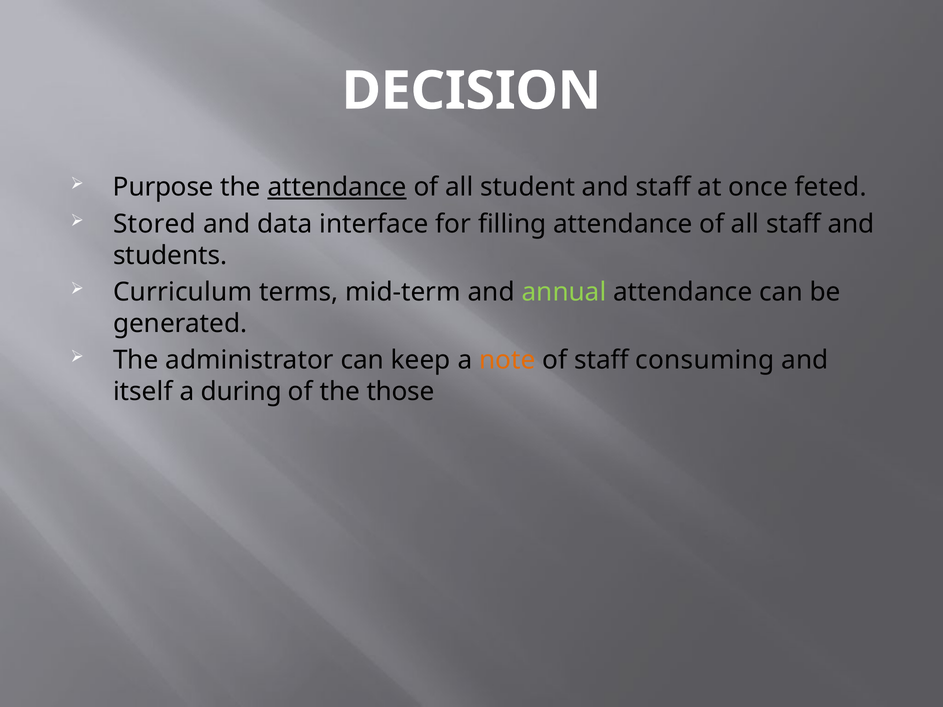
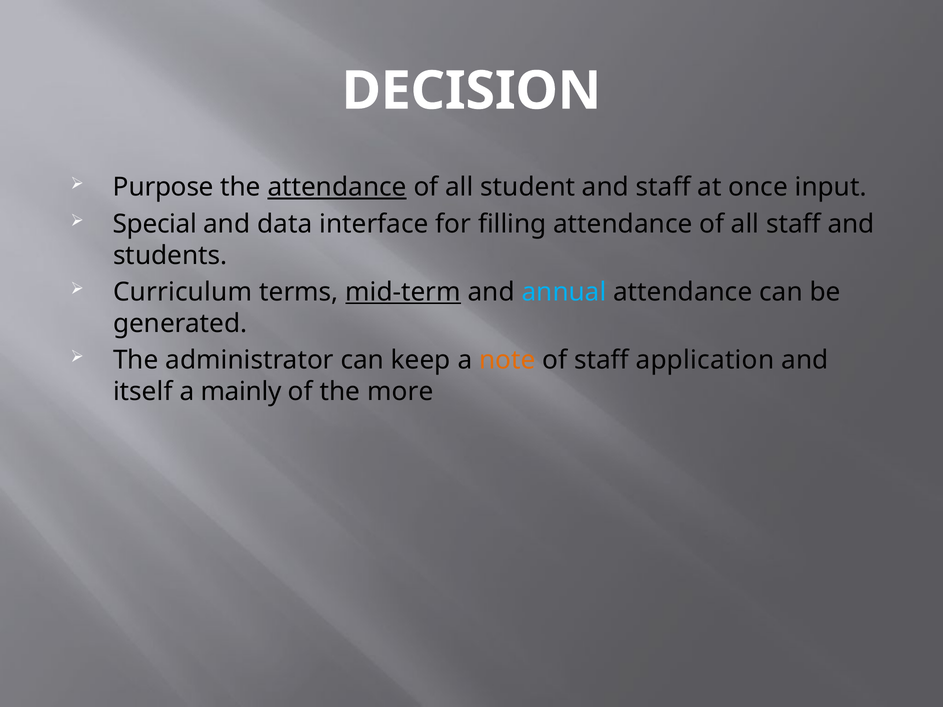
feted: feted -> input (831, 187)
Stored: Stored -> Special (155, 224)
mid-term underline: none -> present (403, 292)
annual colour: light green -> light blue (564, 292)
consuming: consuming -> application (705, 360)
during: during -> mainly (241, 392)
those: those -> more (400, 392)
